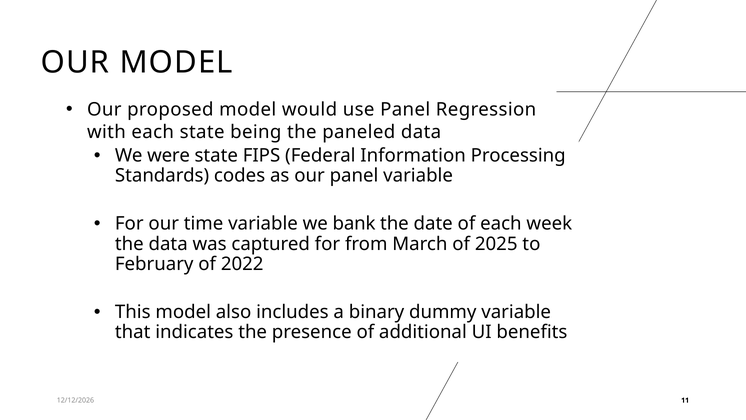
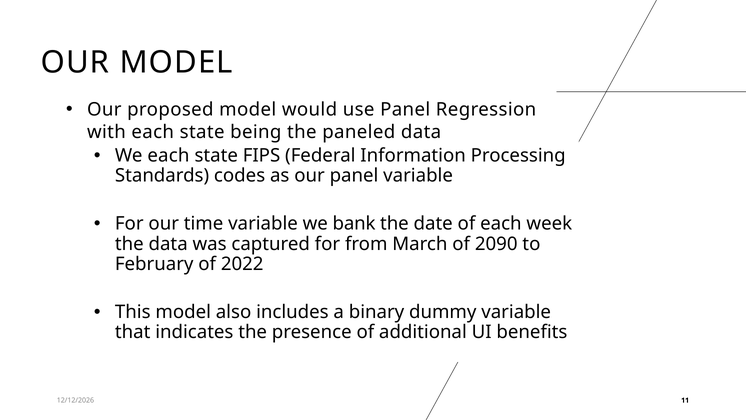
We were: were -> each (168, 155)
2025: 2025 -> 2090 (496, 244)
